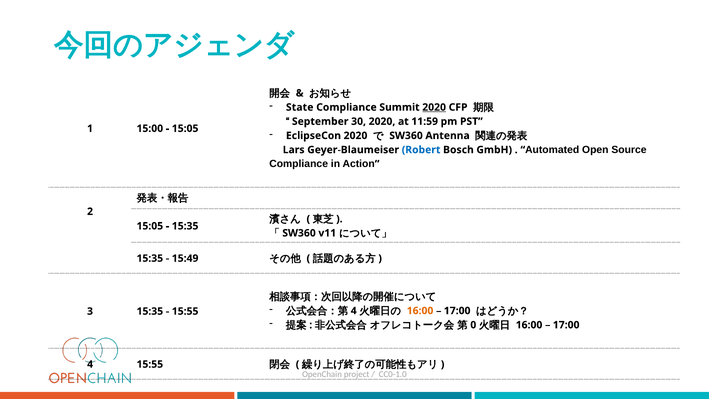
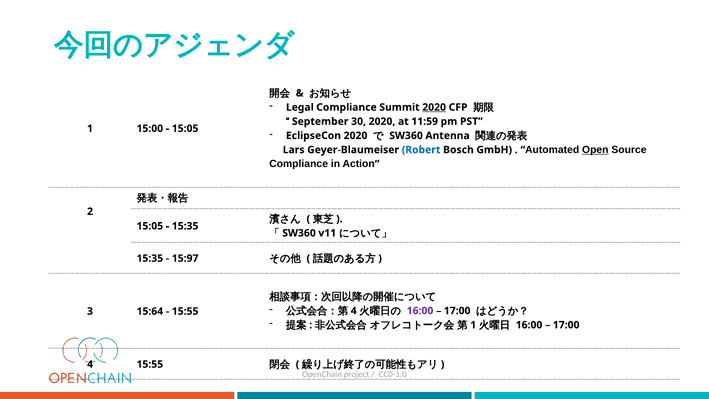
State: State -> Legal (300, 107)
Open underline: none -> present (595, 150)
15:49: 15:49 -> 15:97 (185, 258)
16:00 colour: orange -> purple (420, 311)
3 15:35: 15:35 -> 15:64 (150, 311)
0: 0 -> 1 (473, 325)
